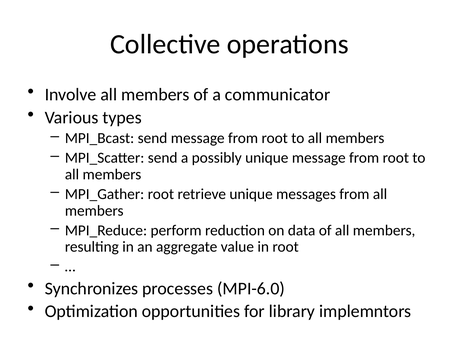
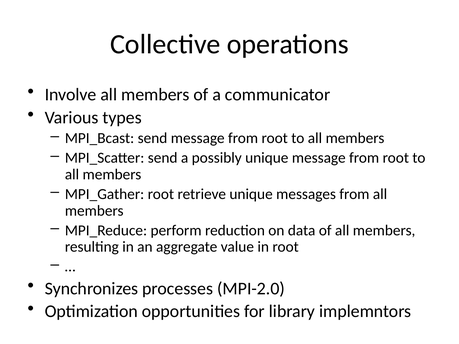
MPI-6.0: MPI-6.0 -> MPI-2.0 (251, 289)
